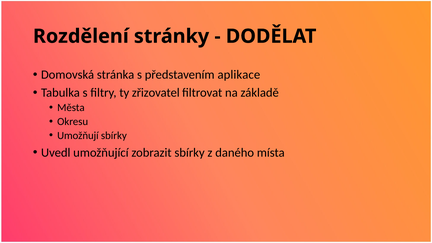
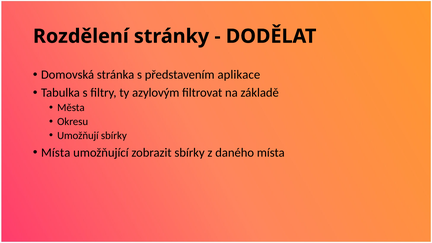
zřizovatel: zřizovatel -> azylovým (156, 93)
Uvedl: Uvedl -> Místa (56, 153)
